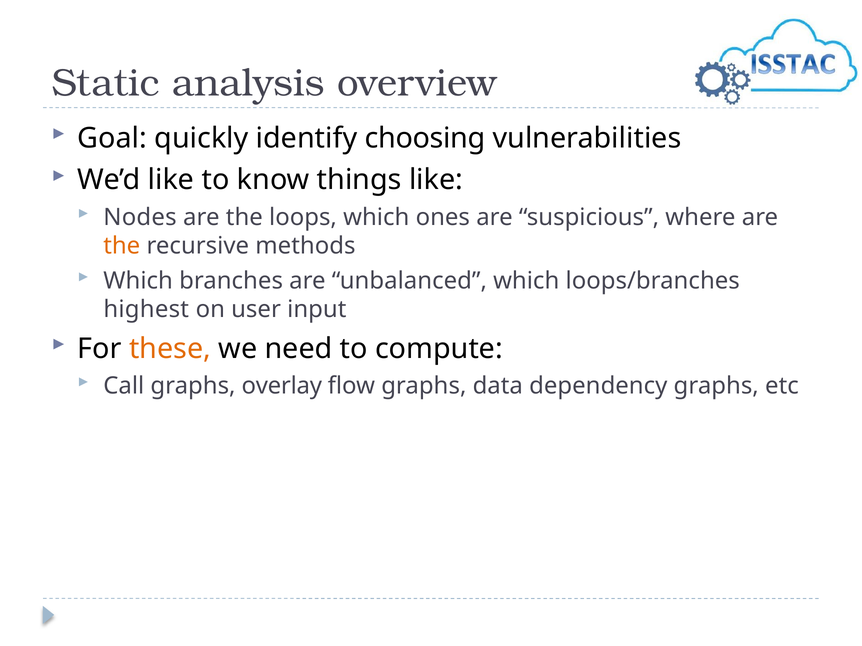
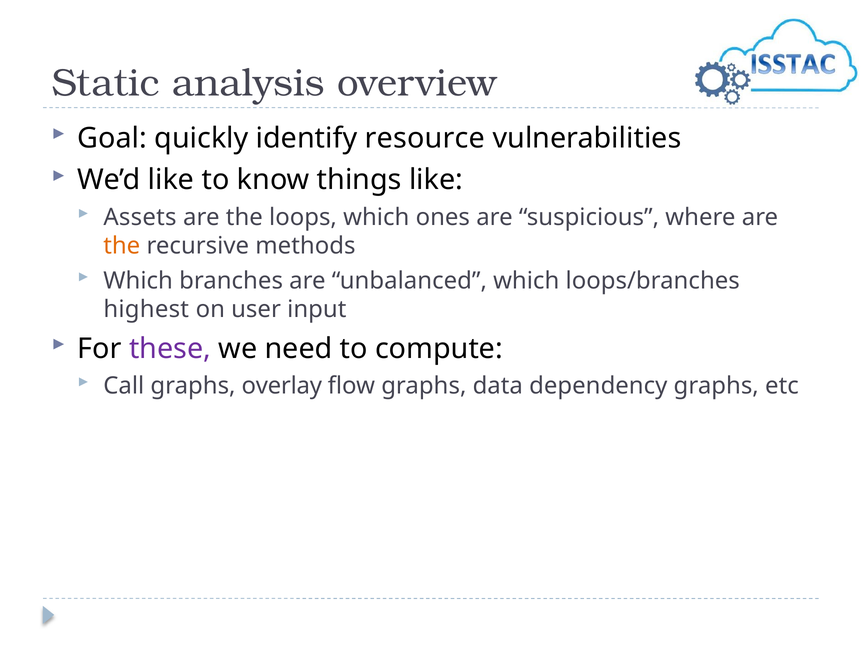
choosing: choosing -> resource (425, 138)
Nodes: Nodes -> Assets (140, 217)
these colour: orange -> purple (170, 349)
